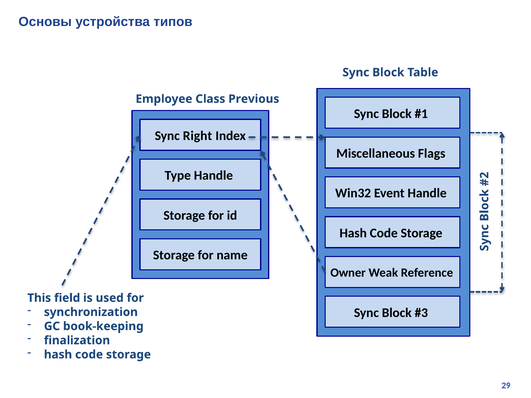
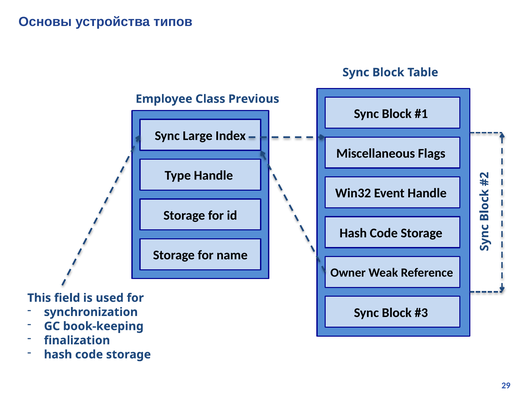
Right: Right -> Large (198, 136)
